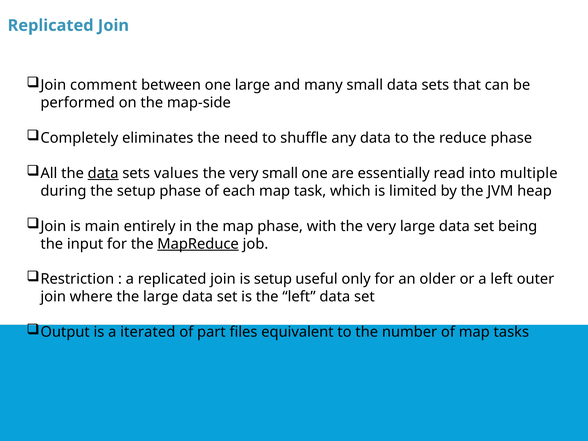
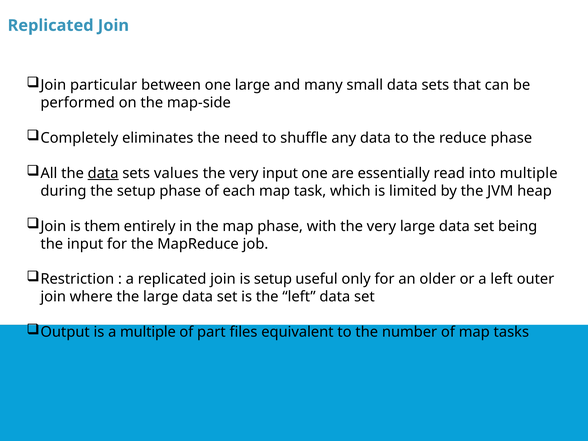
comment: comment -> particular (104, 85)
very small: small -> input (280, 173)
main: main -> them (102, 226)
MapReduce underline: present -> none (198, 244)
a iterated: iterated -> multiple (148, 332)
